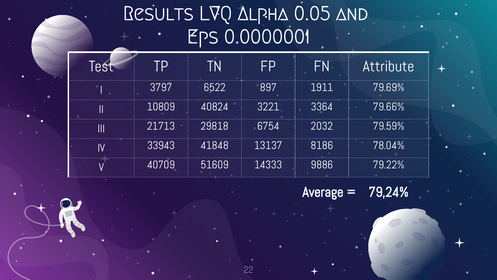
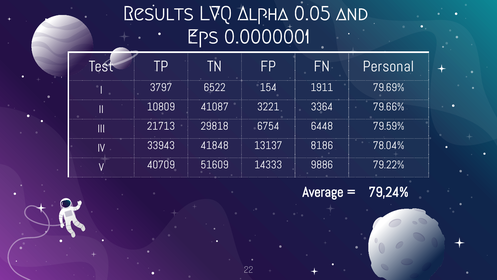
Attribute: Attribute -> Personal (389, 66)
897: 897 -> 154 (268, 88)
40824: 40824 -> 41087 (215, 107)
2032: 2032 -> 6448 (322, 126)
